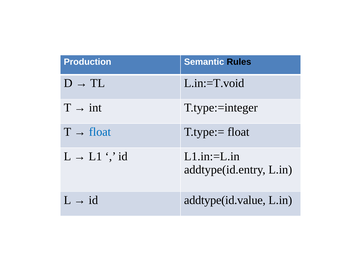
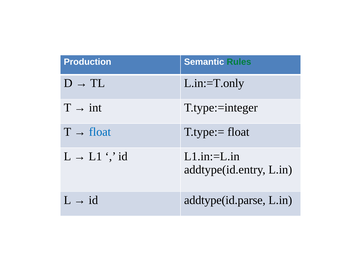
Rules colour: black -> green (239, 62)
L.in:=T.void: L.in:=T.void -> L.in:=T.only (214, 84)
addtype(id.value: addtype(id.value -> addtype(id.parse (225, 201)
